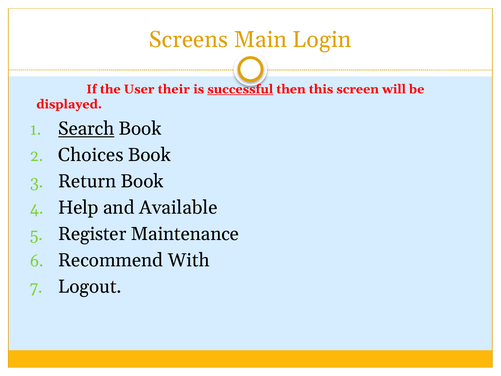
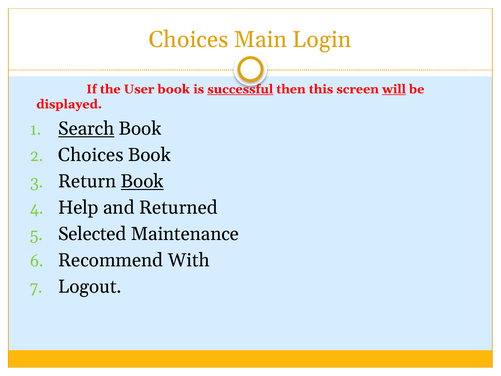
Screens: Screens -> Choices (189, 39)
User their: their -> book (174, 89)
will underline: none -> present (394, 89)
Book underline: none -> present (142, 181)
Available: Available -> Returned (178, 208)
Register: Register -> Selected (92, 234)
